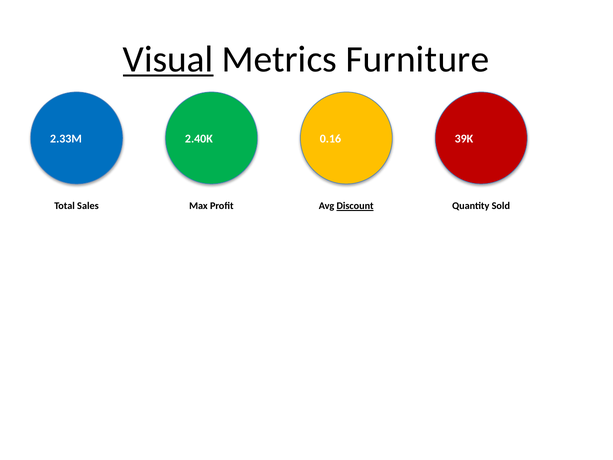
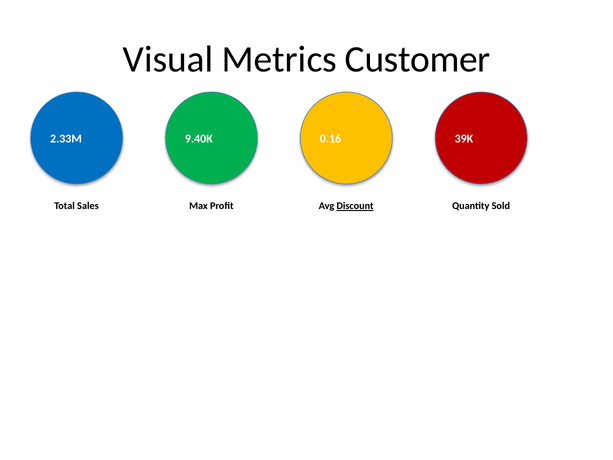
Visual underline: present -> none (168, 59)
Furniture: Furniture -> Customer (418, 59)
2.40K: 2.40K -> 9.40K (199, 139)
